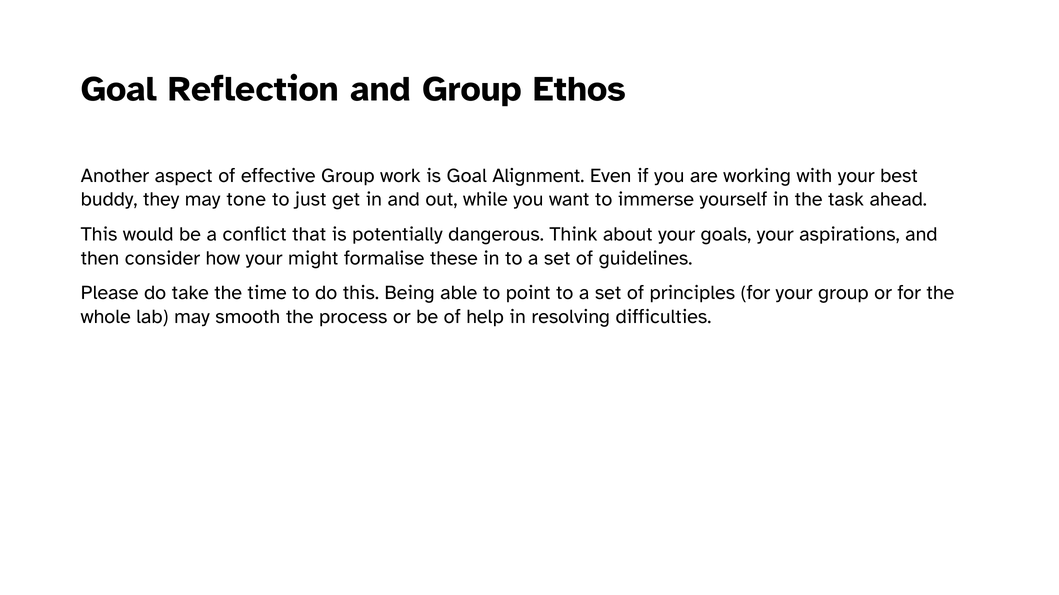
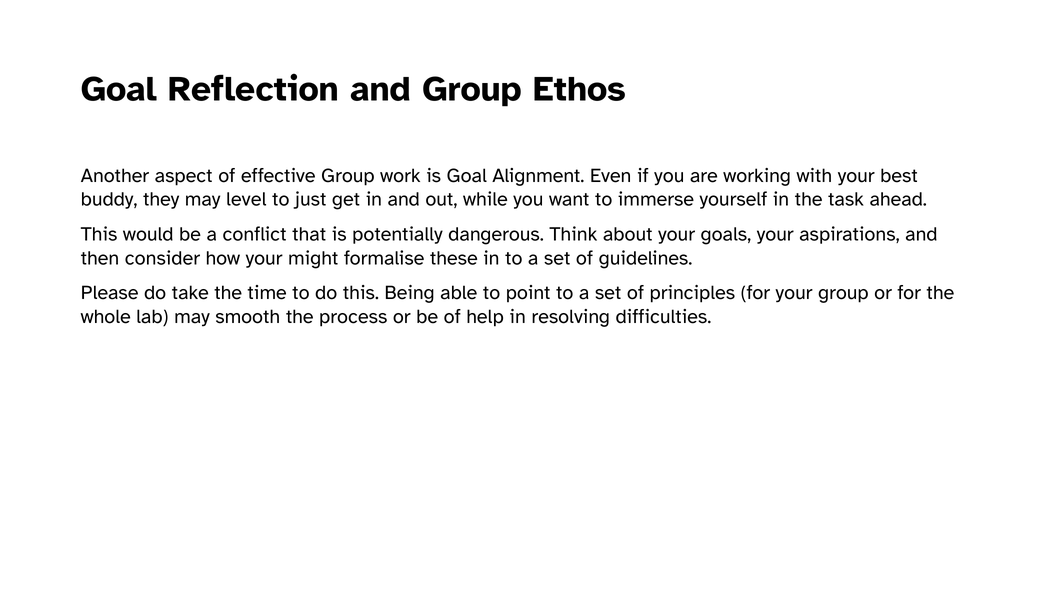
tone: tone -> level (246, 200)
